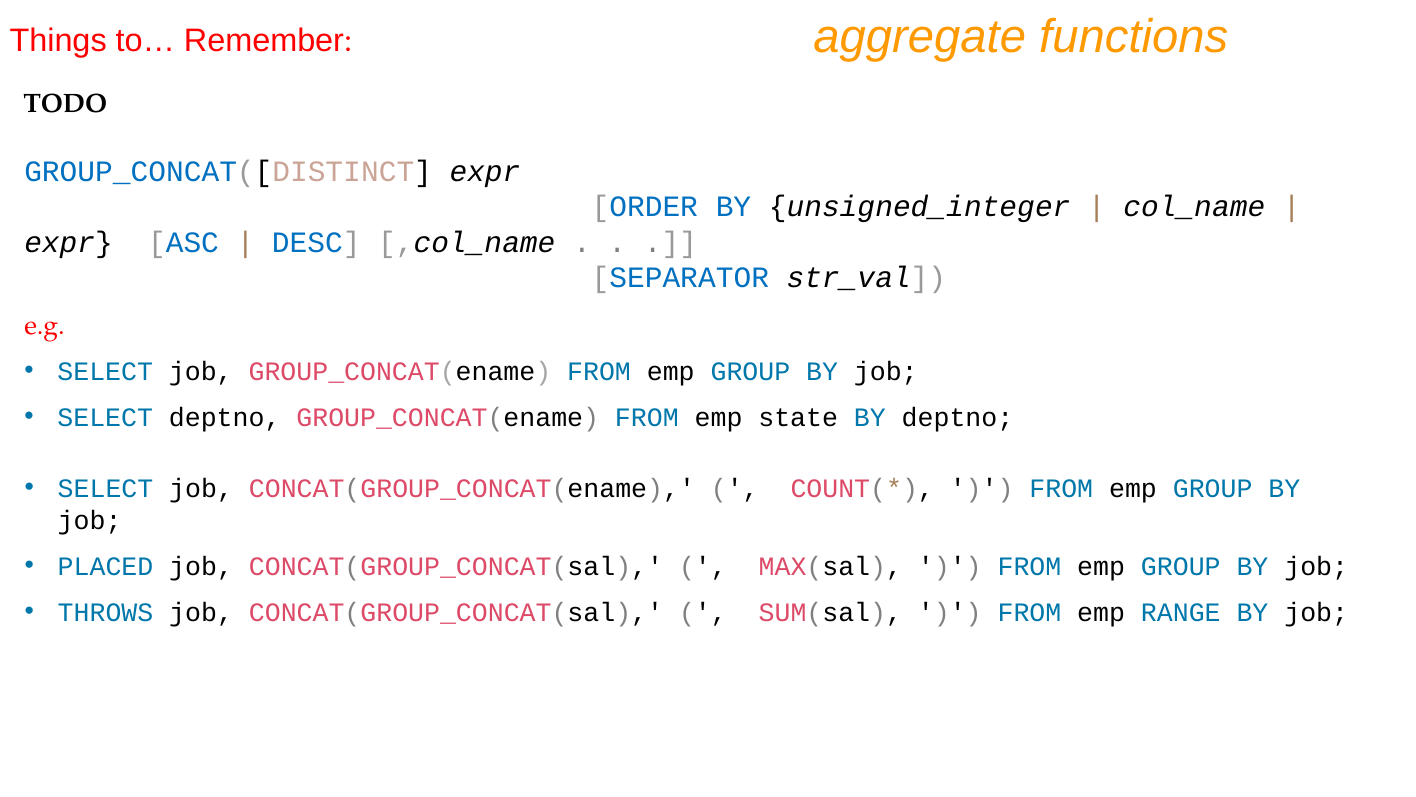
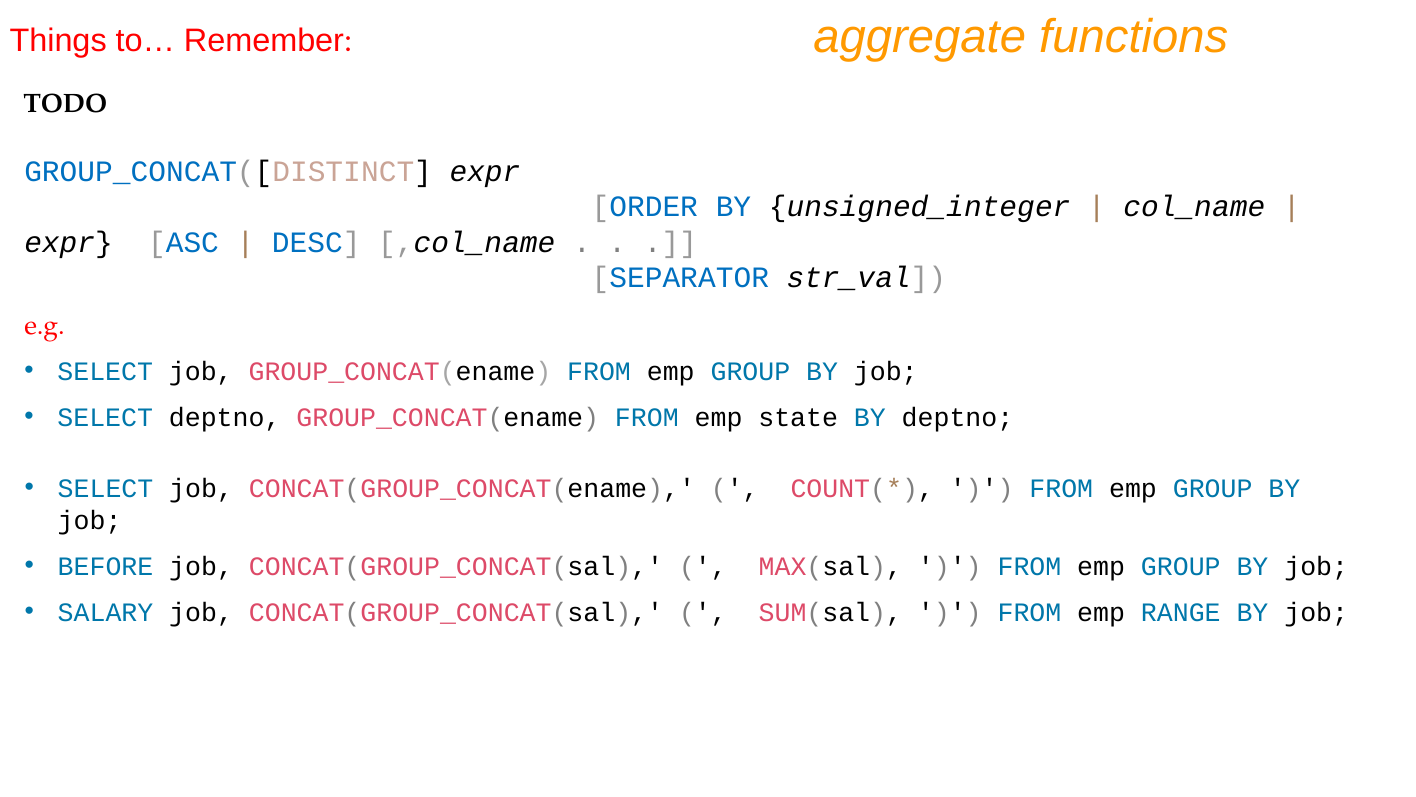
PLACED: PLACED -> BEFORE (106, 566)
THROWS: THROWS -> SALARY (106, 612)
